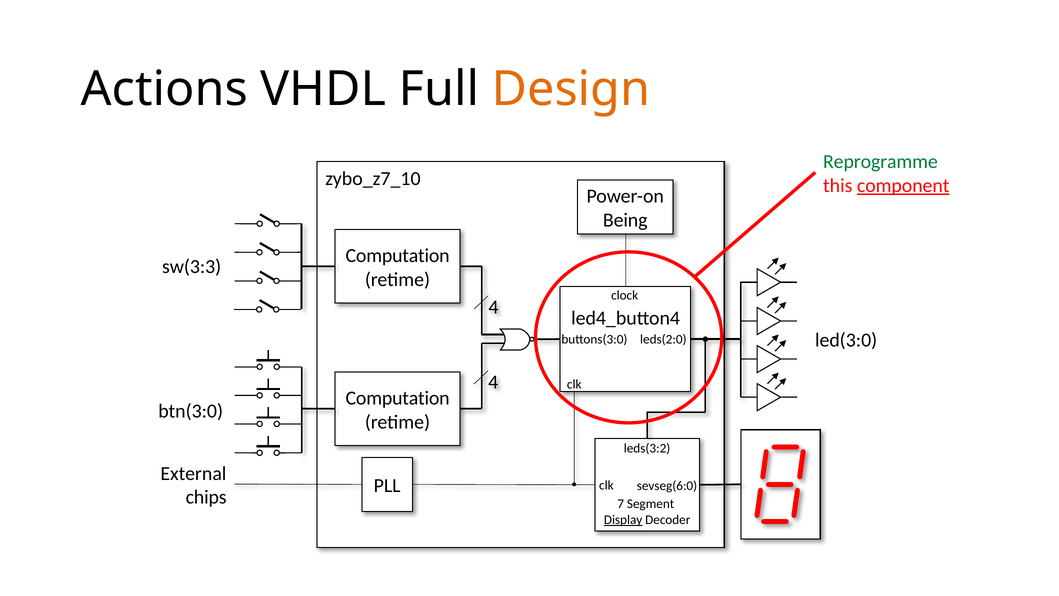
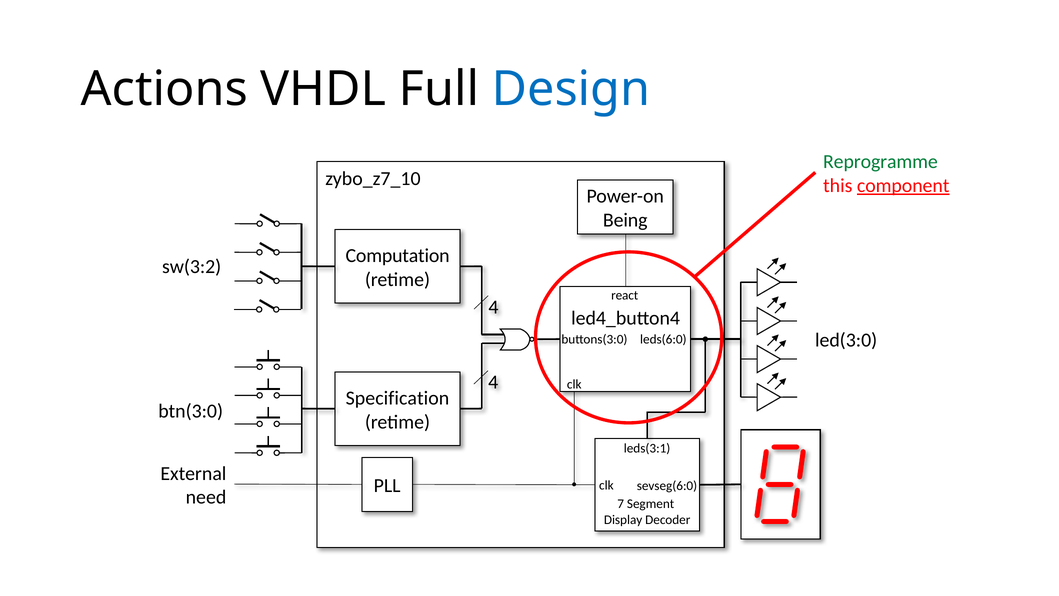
Design colour: orange -> blue (571, 89)
sw(3:3: sw(3:3 -> sw(3:2 (192, 267)
clock: clock -> react (625, 295)
leds(2:0: leds(2:0 -> leds(6:0 (663, 339)
Computation: Computation -> Specification (397, 398)
leds(3:2: leds(3:2 -> leds(3:1 (647, 448)
chips: chips -> need (206, 497)
Display underline: present -> none (623, 520)
